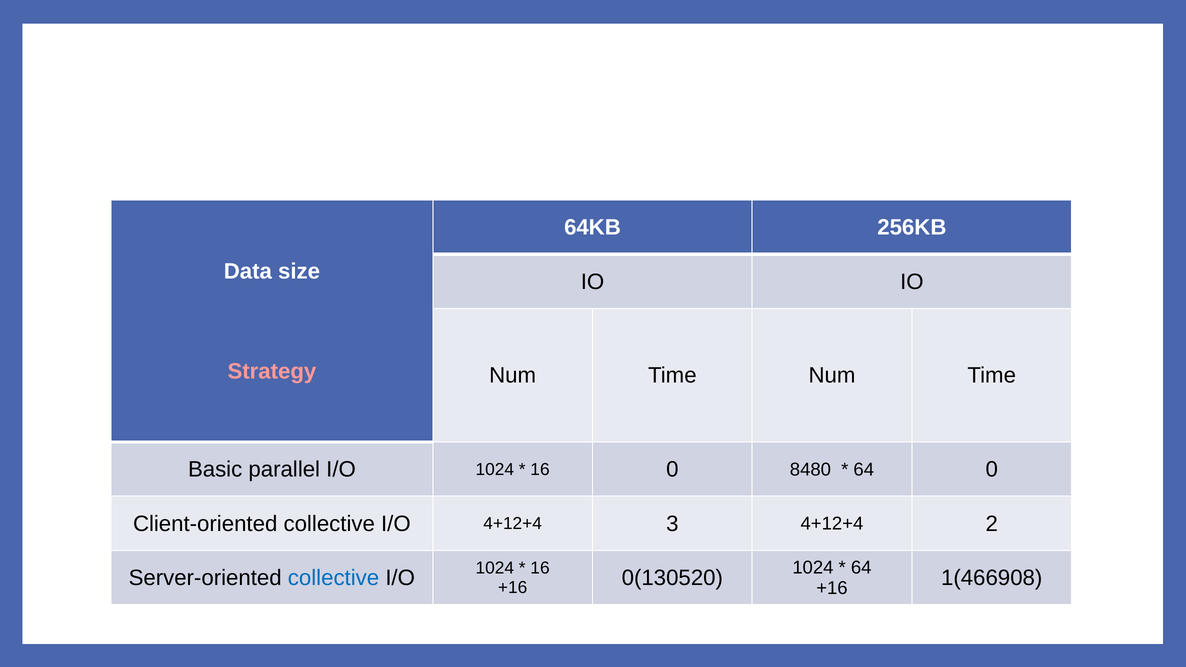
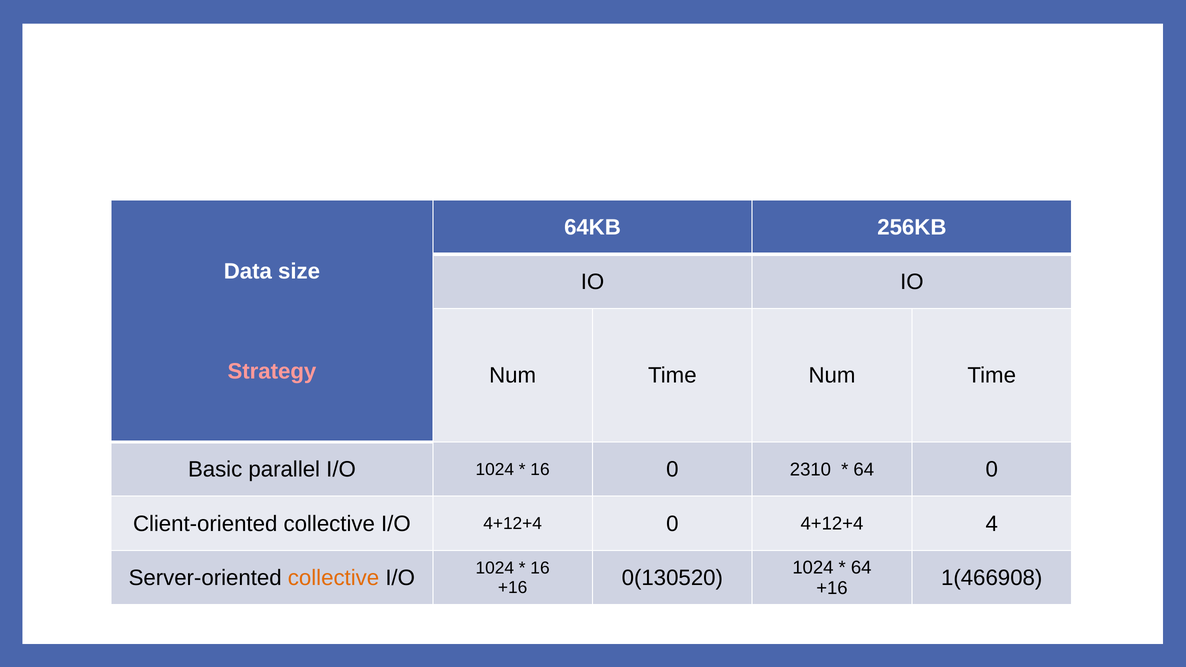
8480: 8480 -> 2310 (810, 469)
4+12+4 3: 3 -> 0 (672, 524)
2: 2 -> 4 (992, 524)
collective colour: blue -> orange (334, 578)
